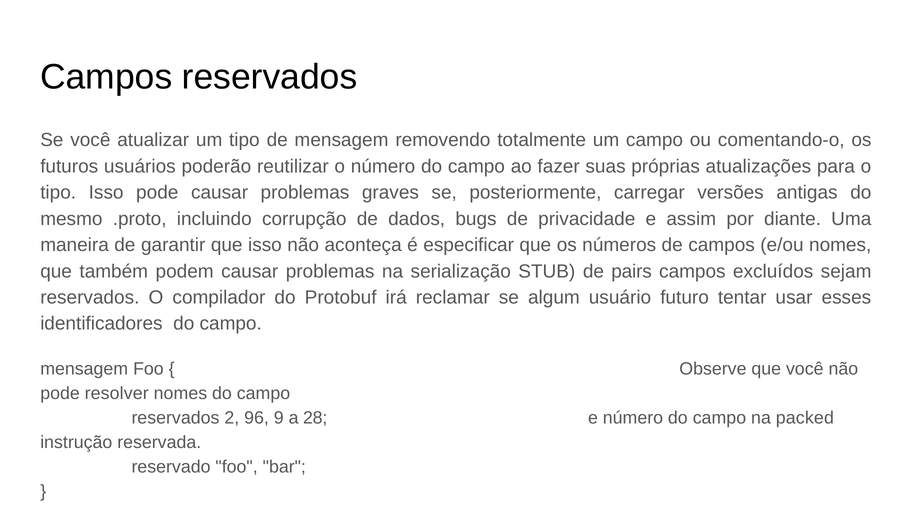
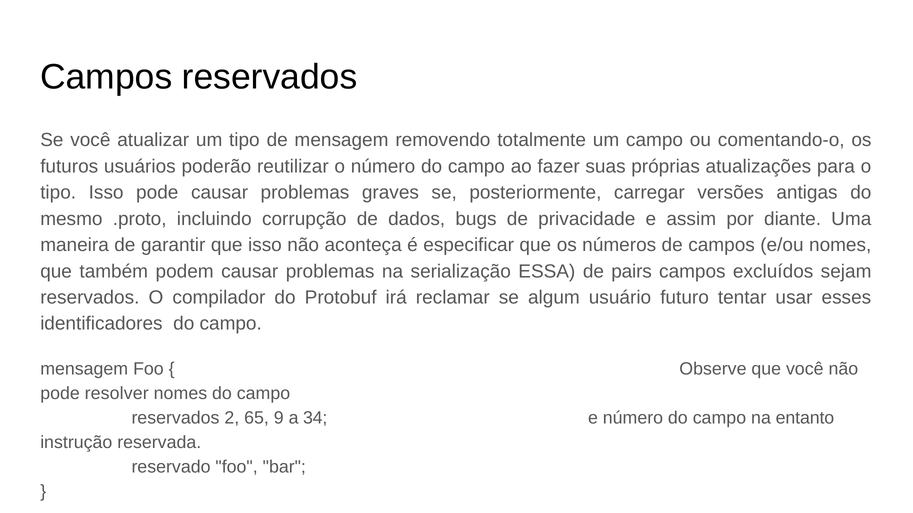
STUB: STUB -> ESSA (547, 272)
96: 96 -> 65 (256, 418)
28: 28 -> 34 (315, 418)
packed: packed -> entanto (805, 418)
